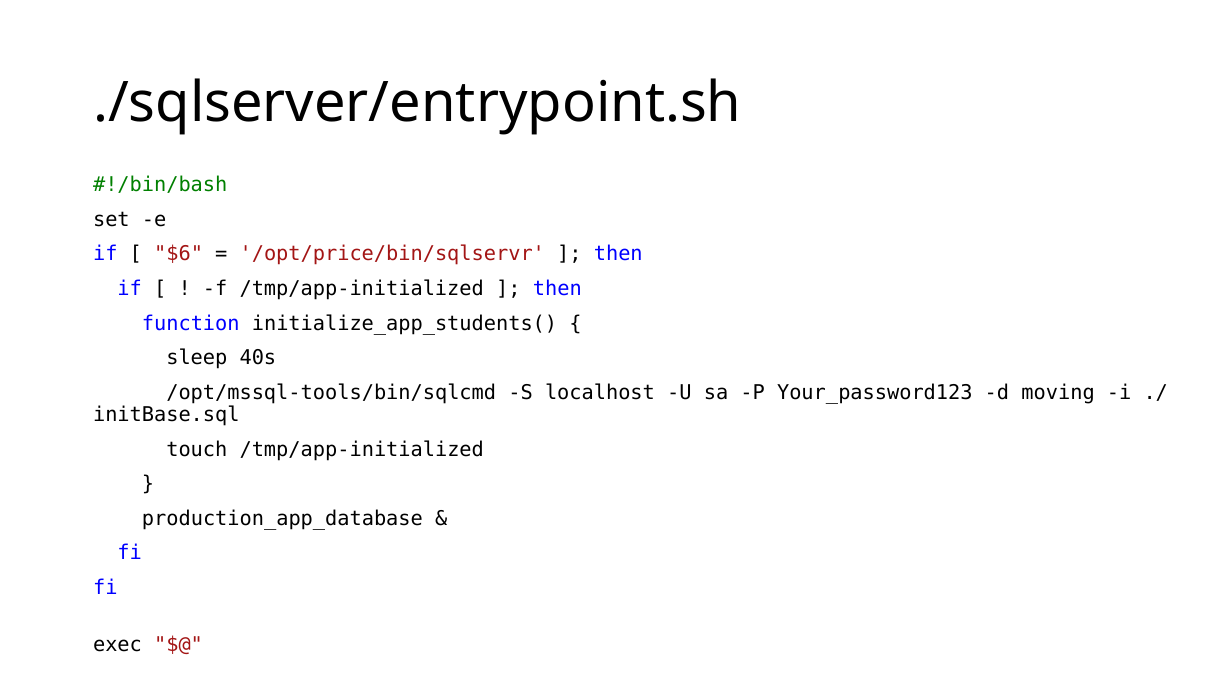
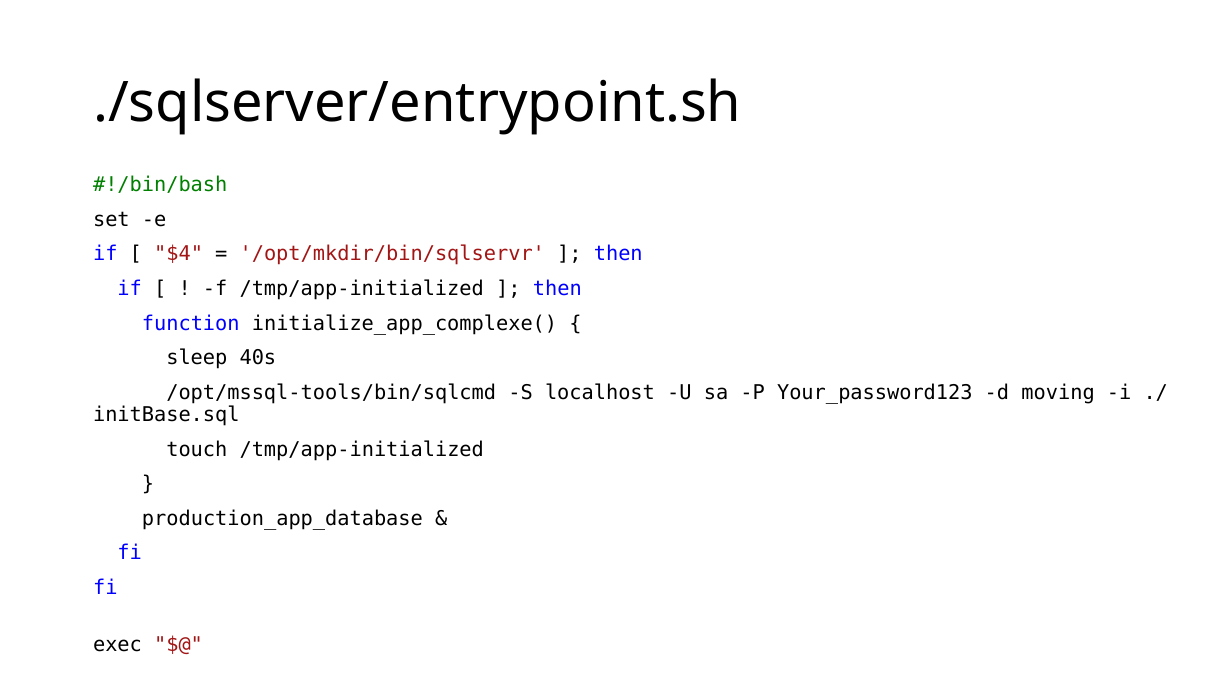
$6: $6 -> $4 (179, 254)
/opt/price/bin/sqlservr: /opt/price/bin/sqlservr -> /opt/mkdir/bin/sqlservr (392, 254)
initialize_app_students(: initialize_app_students( -> initialize_app_complexe( (405, 323)
